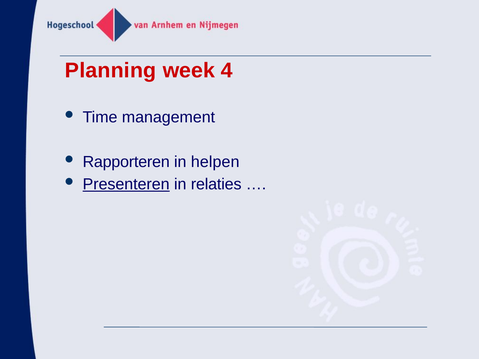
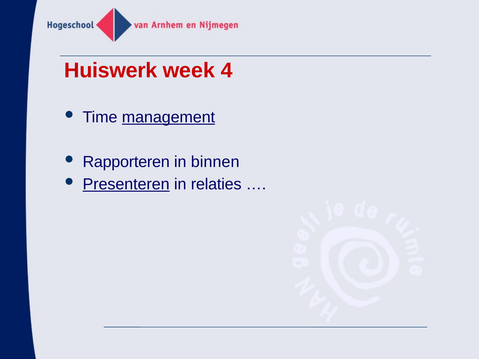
Planning: Planning -> Huiswerk (111, 71)
management underline: none -> present (168, 117)
helpen: helpen -> binnen (215, 162)
